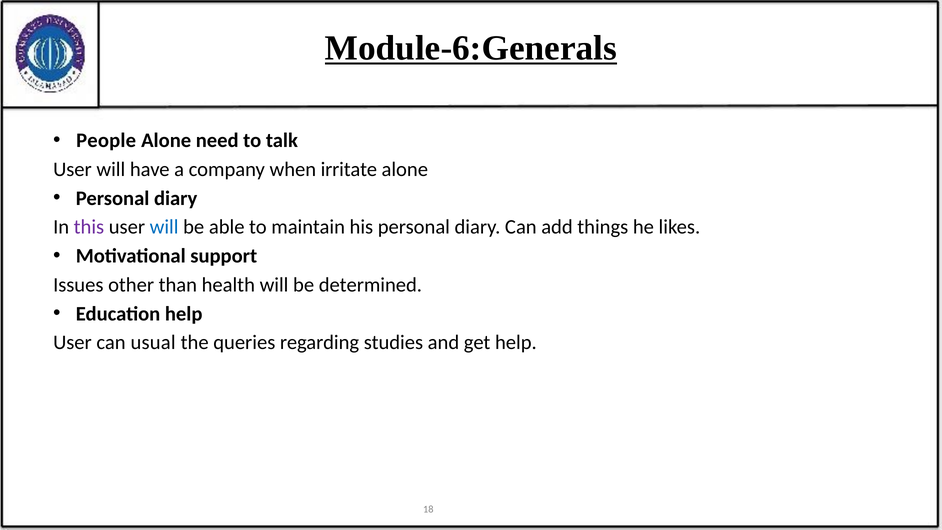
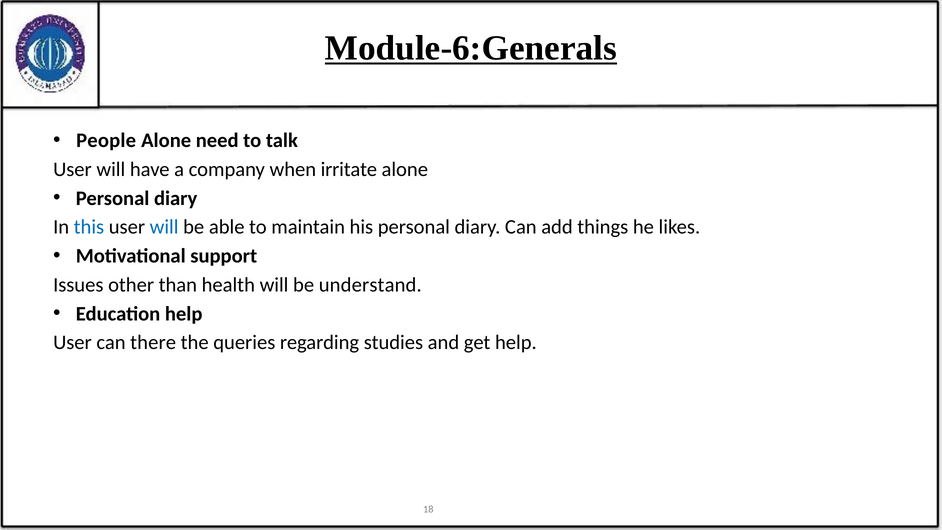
this colour: purple -> blue (89, 227)
determined: determined -> understand (370, 285)
usual: usual -> there (153, 343)
